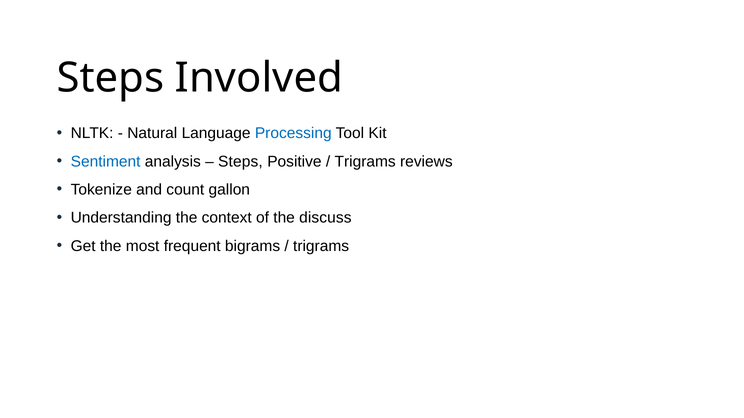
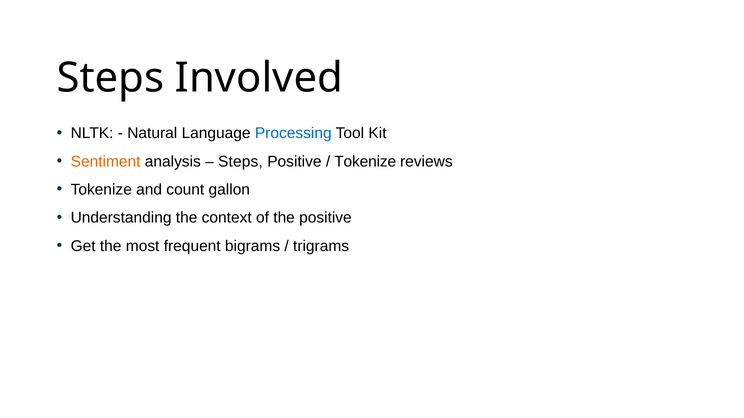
Sentiment colour: blue -> orange (106, 162)
Trigrams: Trigrams -> Tokenize (365, 162)
the discuss: discuss -> positive (325, 218)
